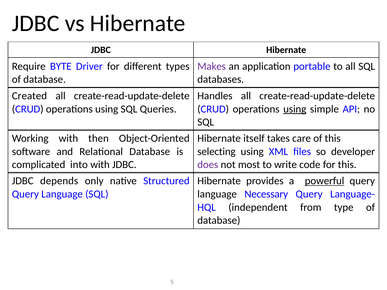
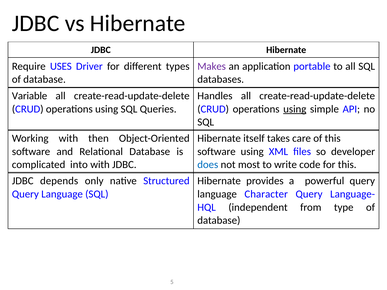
BYTE: BYTE -> USES (61, 66)
Created: Created -> Variable (30, 96)
selecting: selecting -> software (216, 152)
does colour: purple -> blue (208, 165)
powerful underline: present -> none (325, 181)
Necessary: Necessary -> Character (266, 194)
